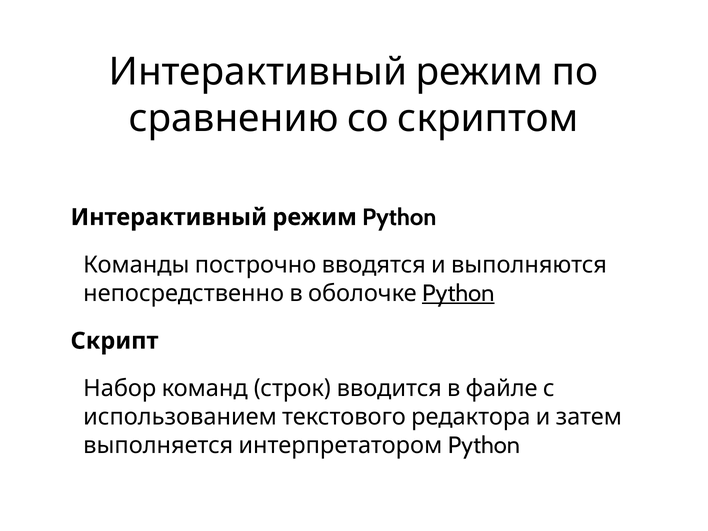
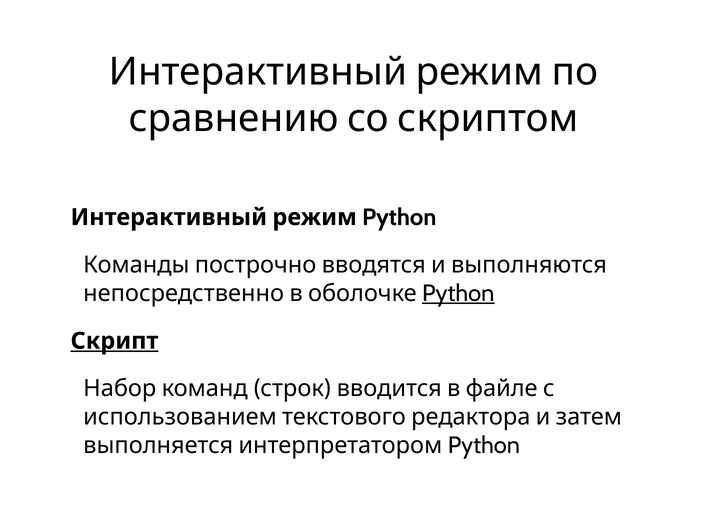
Скрипт underline: none -> present (114, 341)
